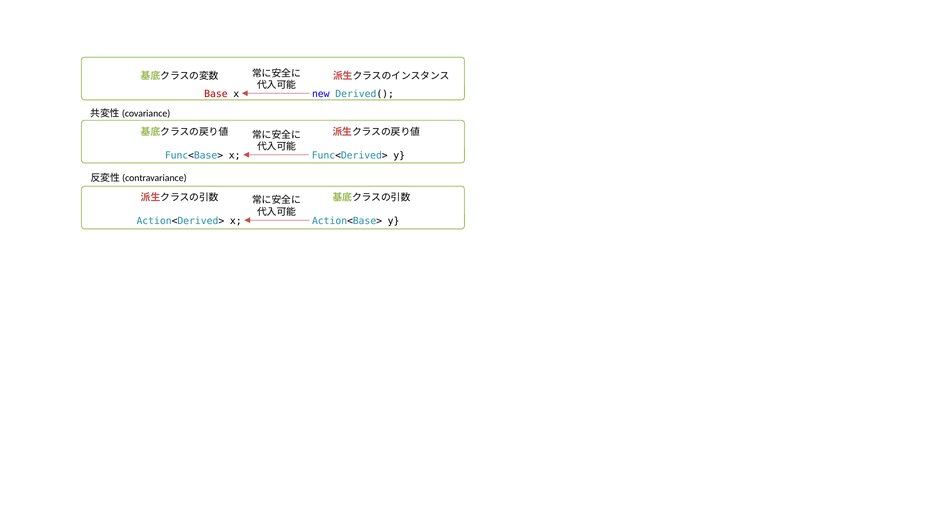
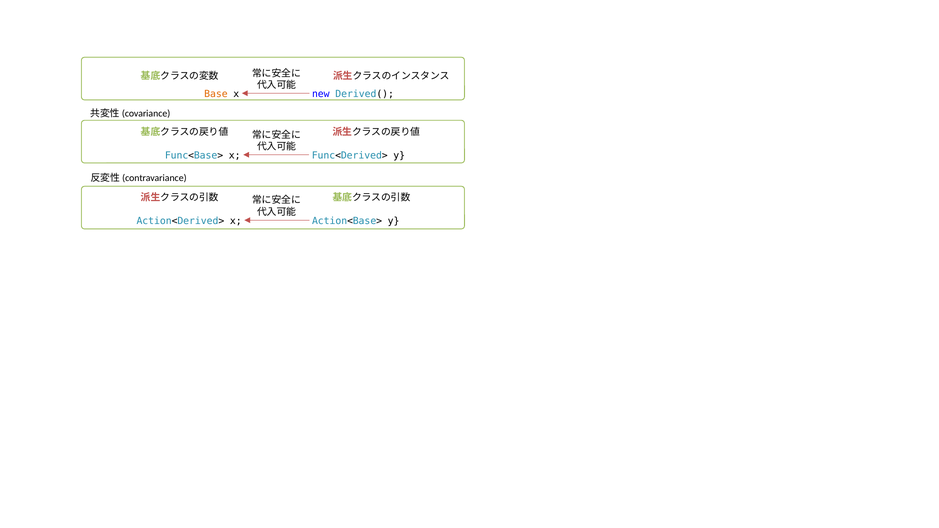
Base colour: red -> orange (216, 94)
